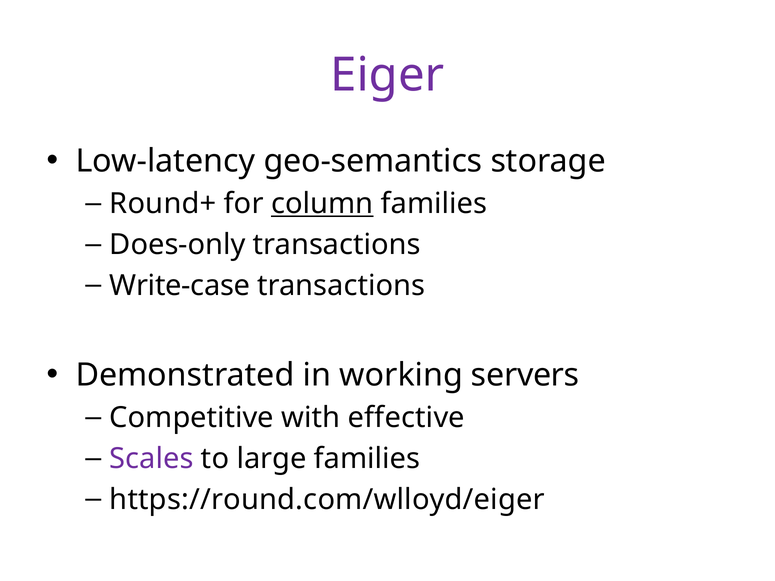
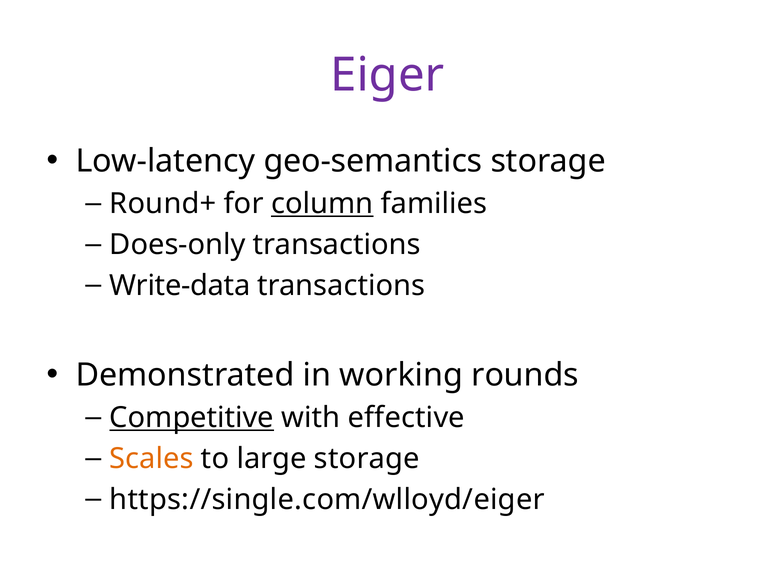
Write-case: Write-case -> Write-data (180, 286)
servers: servers -> rounds (525, 375)
Competitive underline: none -> present (192, 418)
Scales colour: purple -> orange (151, 459)
large families: families -> storage (367, 459)
https://round.com/wlloyd/eiger: https://round.com/wlloyd/eiger -> https://single.com/wlloyd/eiger (327, 500)
